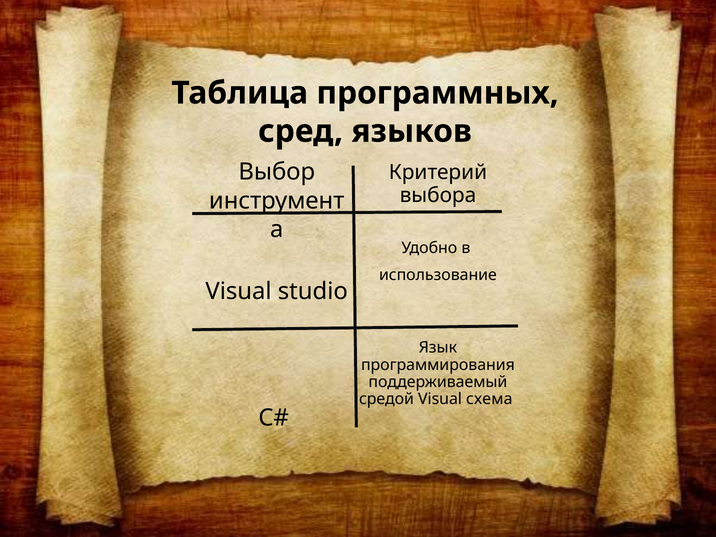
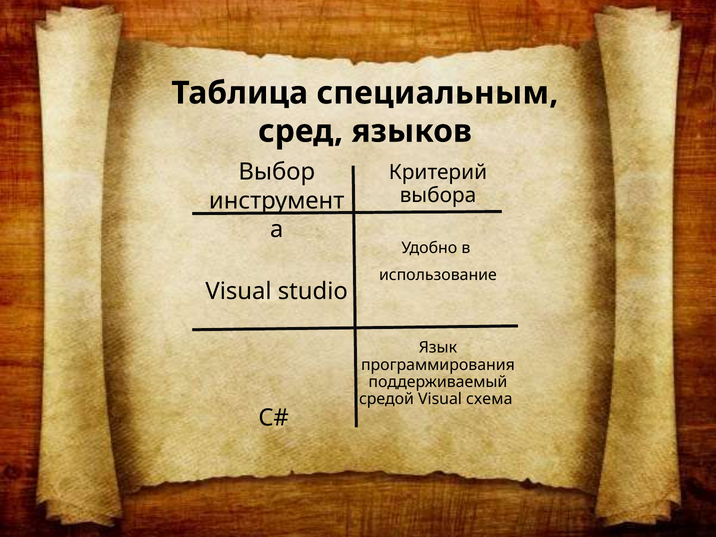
программных: программных -> специальным (437, 93)
